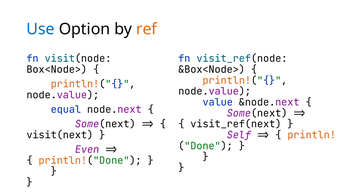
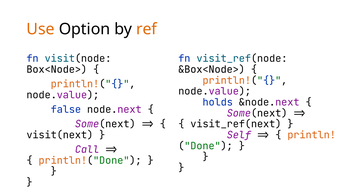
Use colour: blue -> orange (41, 29)
value: value -> holds (218, 102)
equal: equal -> false (66, 110)
Even: Even -> Call (87, 150)
